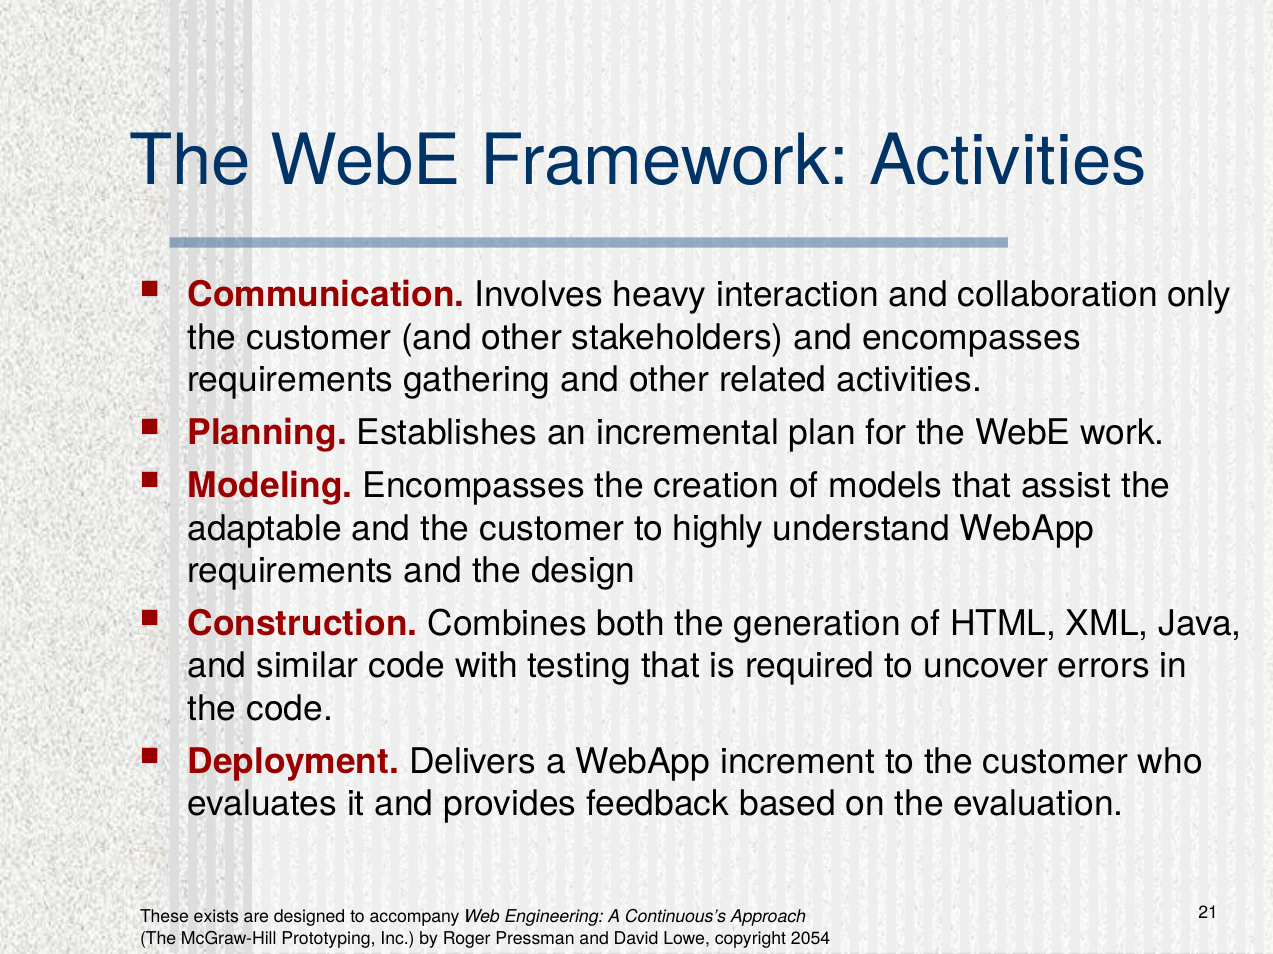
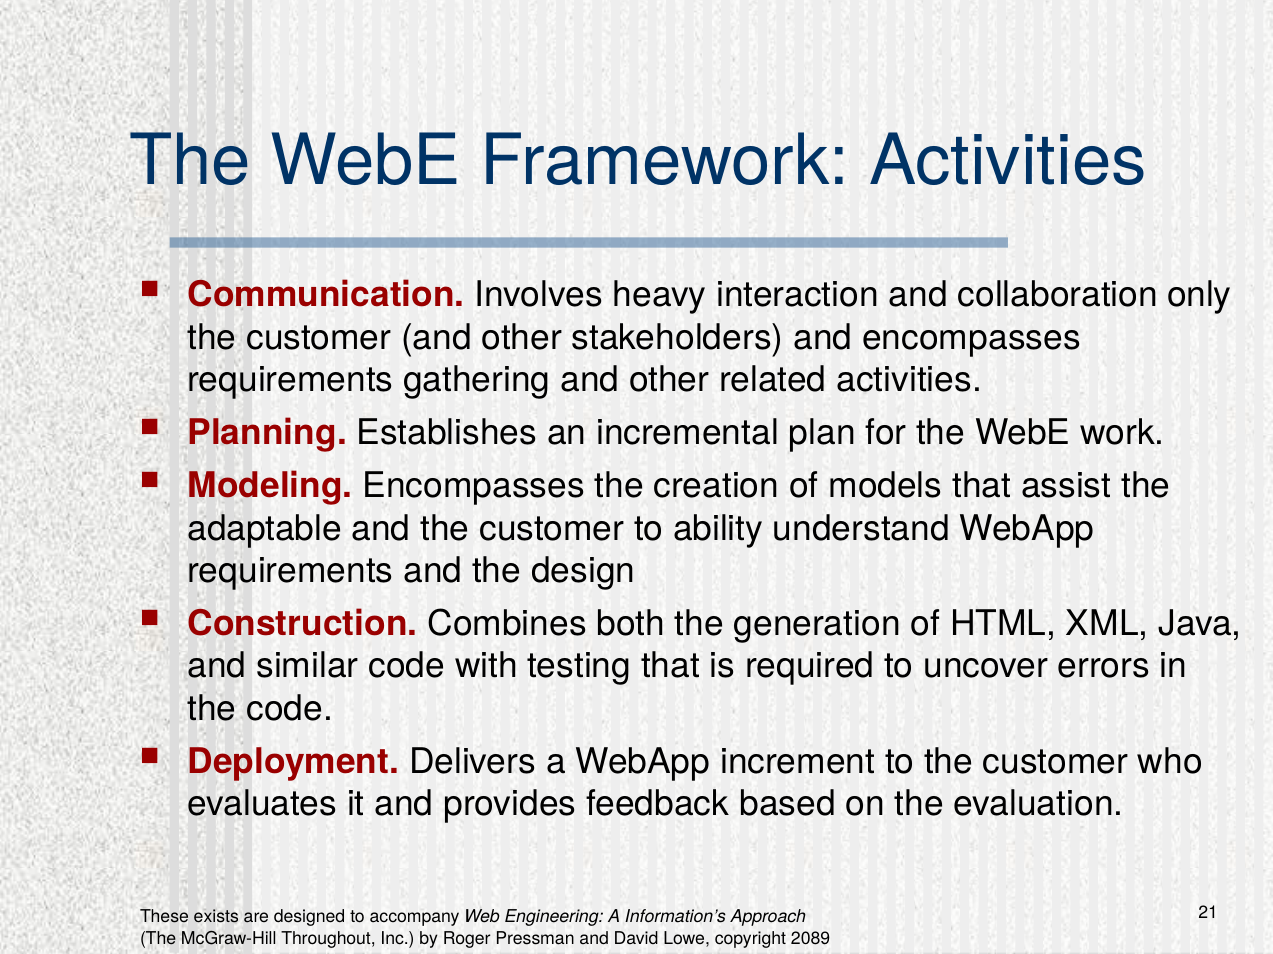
highly: highly -> ability (718, 529)
Continuous’s: Continuous’s -> Information’s (675, 918)
Prototyping: Prototyping -> Throughout (328, 939)
2054: 2054 -> 2089 (811, 939)
